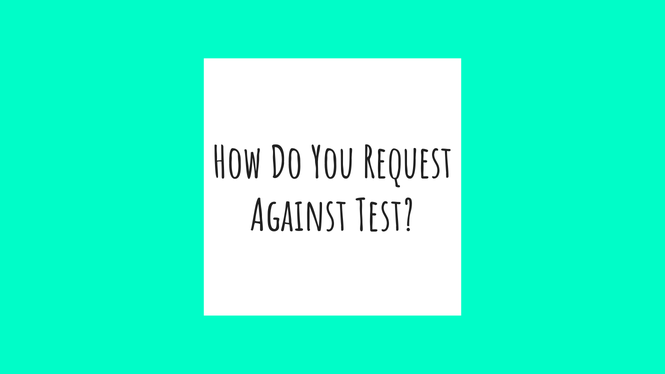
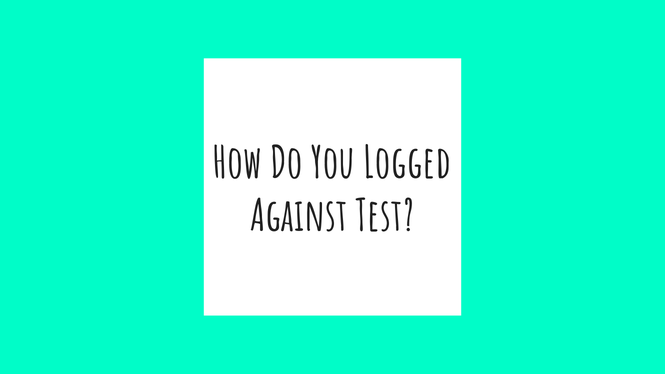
Request: Request -> Logged (407, 164)
